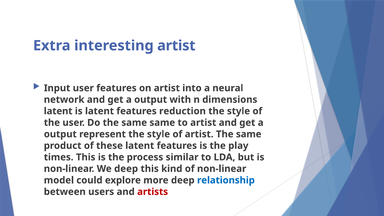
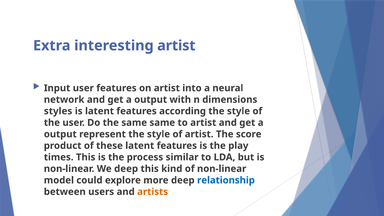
latent: latent -> styles (58, 111)
reduction: reduction -> according (183, 111)
artist The same: same -> score (249, 134)
artists colour: red -> orange (153, 192)
